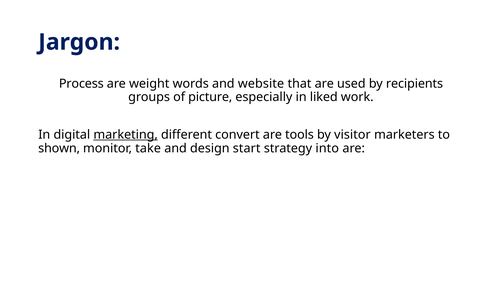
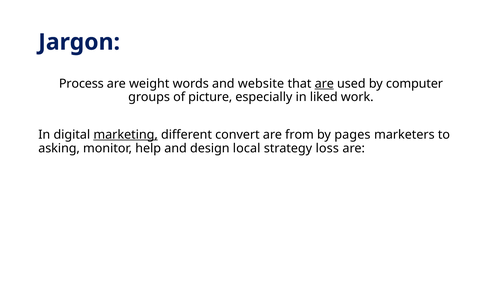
are underline: none -> present (324, 84)
recipients: recipients -> computer (415, 84)
tools: tools -> from (299, 135)
visitor: visitor -> pages (352, 135)
shown: shown -> asking (59, 148)
take: take -> help (148, 148)
start: start -> local (247, 148)
into: into -> loss (327, 148)
